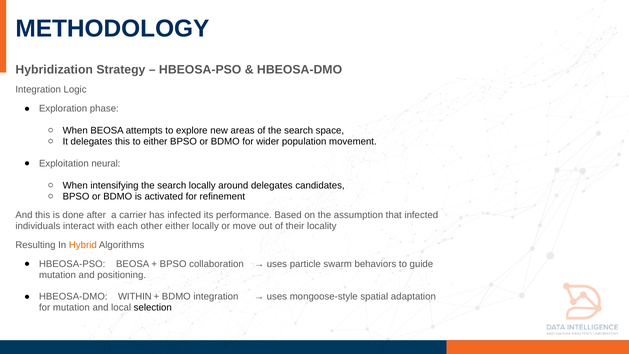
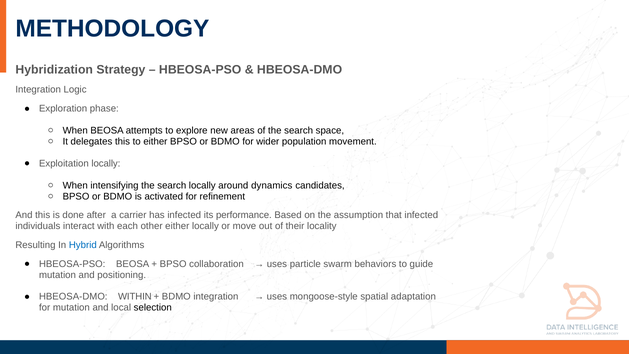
Exploitation neural: neural -> locally (106, 163)
around delegates: delegates -> dynamics (272, 185)
Hybrid colour: orange -> blue (83, 245)
